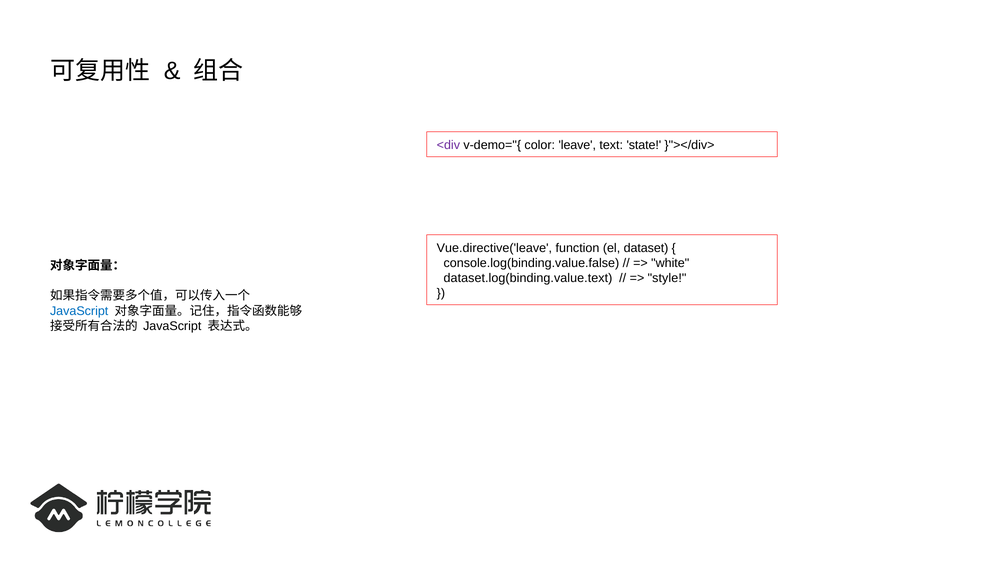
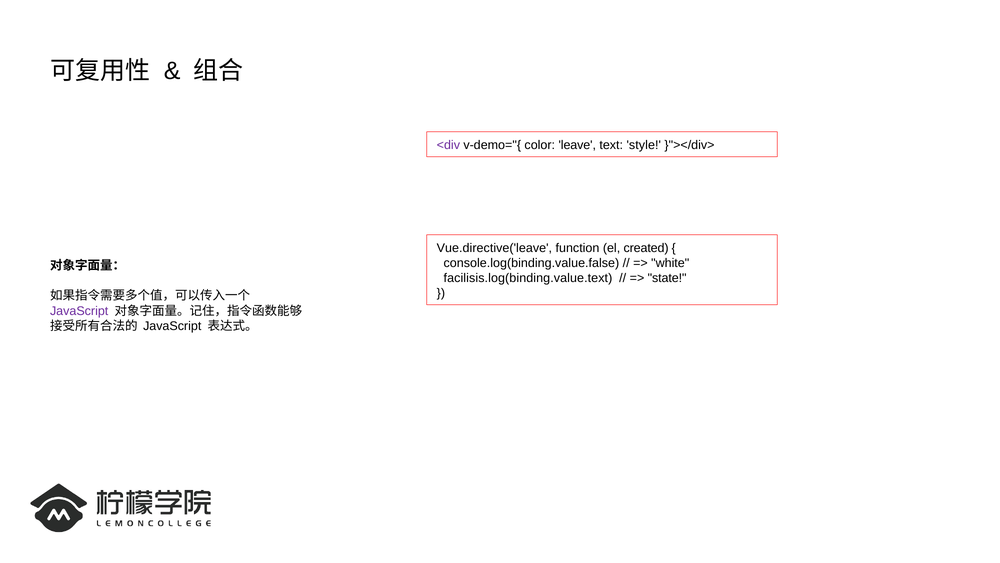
state: state -> style (644, 145)
dataset: dataset -> created (646, 248)
dataset.log(binding.value.text: dataset.log(binding.value.text -> facilisis.log(binding.value.text (528, 278)
style: style -> state (667, 278)
JavaScript colour: blue -> purple (79, 311)
